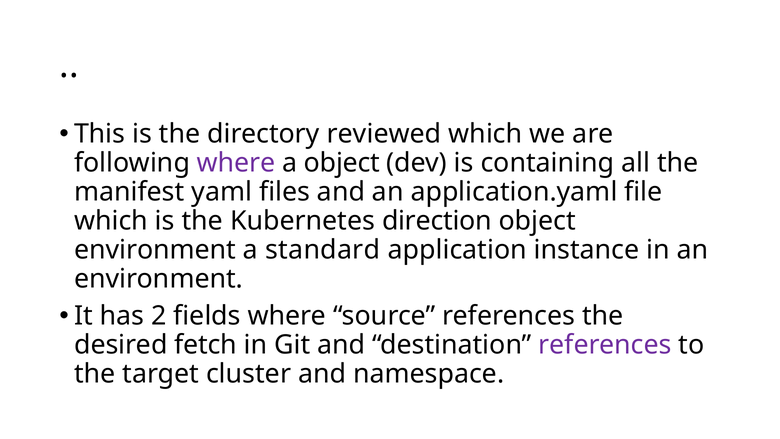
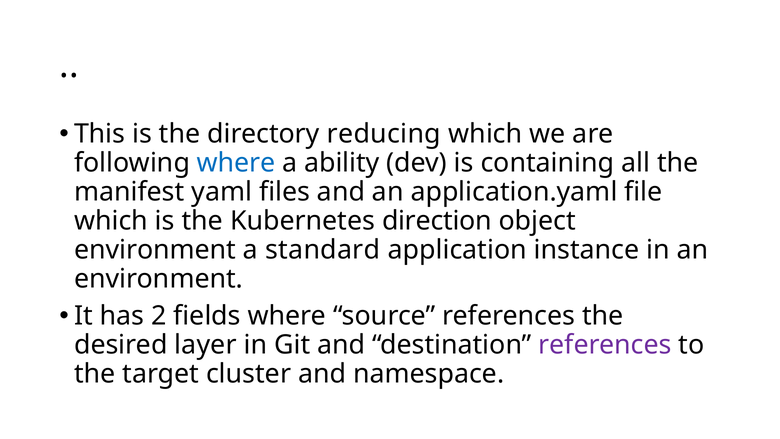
reviewed: reviewed -> reducing (384, 134)
where colour: purple -> blue (236, 163)
a object: object -> ability (342, 163)
fetch: fetch -> layer (206, 345)
